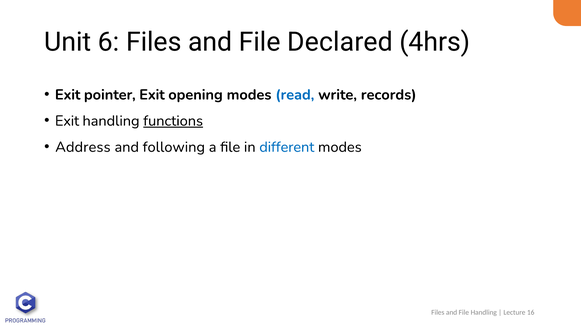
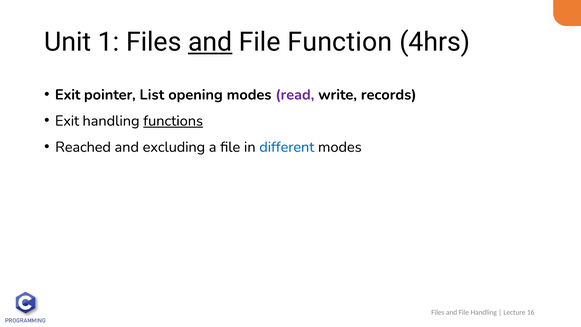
6: 6 -> 1 (109, 42)
and underline: none -> present (210, 42)
Declared: Declared -> Function (340, 42)
pointer Exit: Exit -> List (152, 95)
read colour: blue -> purple (295, 95)
Address: Address -> Reached (83, 147)
following: following -> excluding (174, 147)
